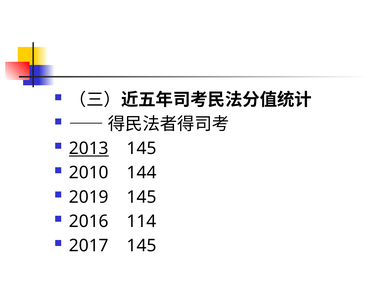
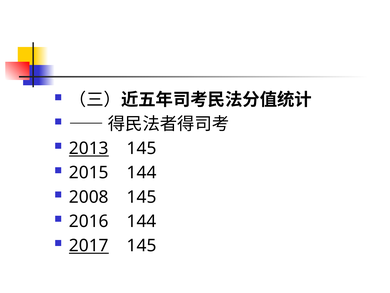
2010: 2010 -> 2015 (89, 172)
2019: 2019 -> 2008 (89, 197)
2016 114: 114 -> 144 (142, 221)
2017 underline: none -> present (89, 245)
